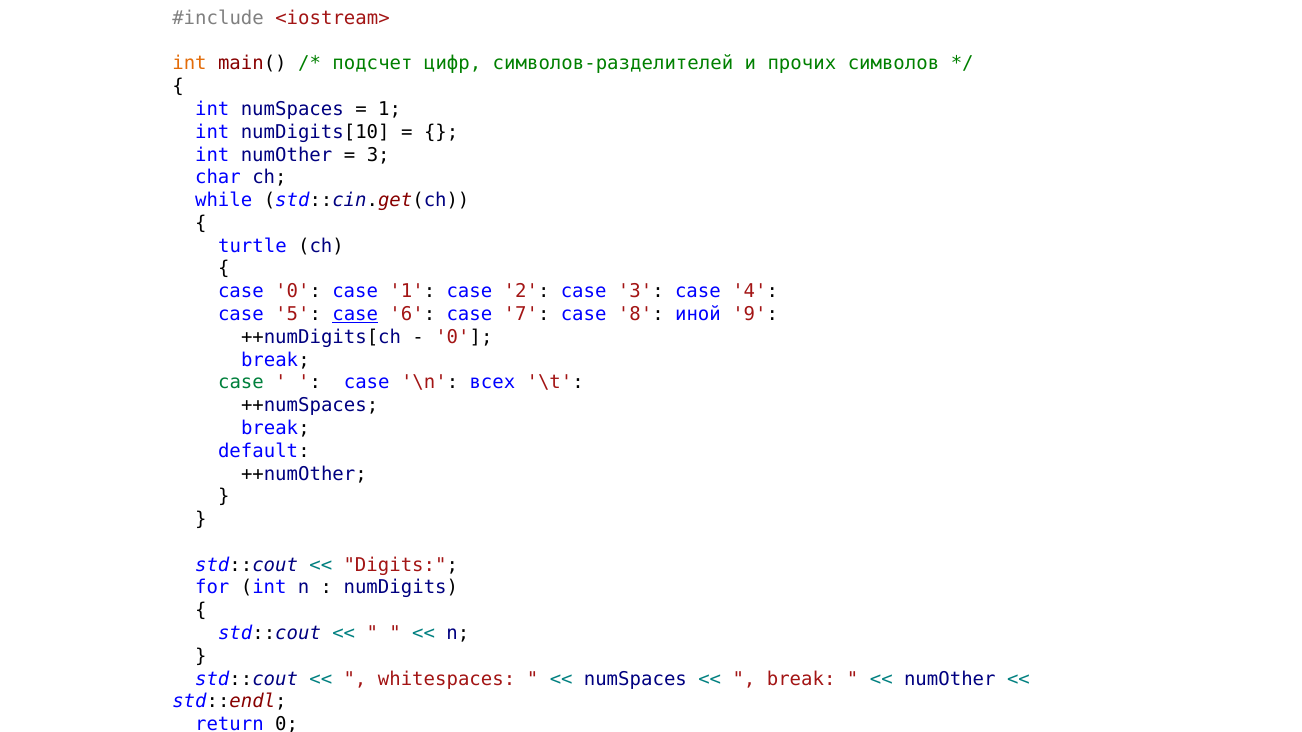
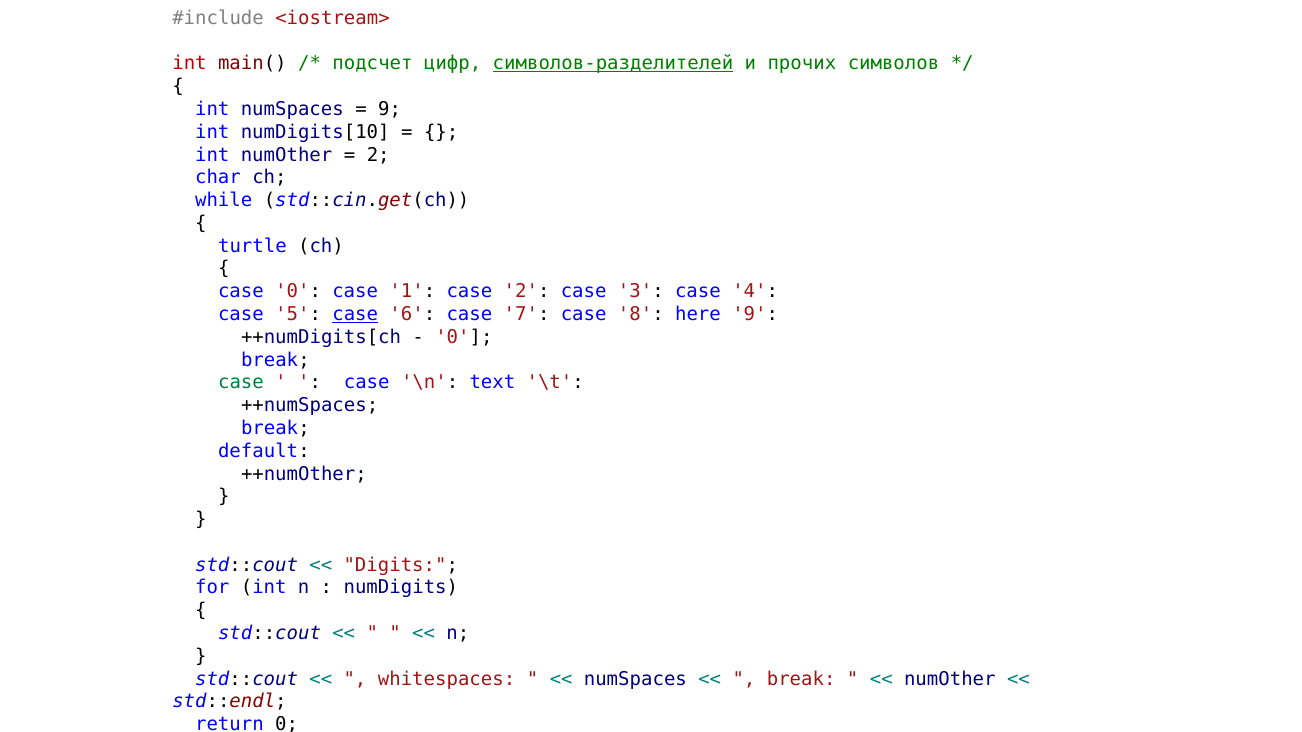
int colour: orange -> red (189, 64)
символов-разделителей underline: none -> present (613, 64)
1: 1 -> 9 (390, 109)
3: 3 -> 2 (378, 155)
иной: иной -> here (698, 314)
всех: всех -> text (492, 383)
